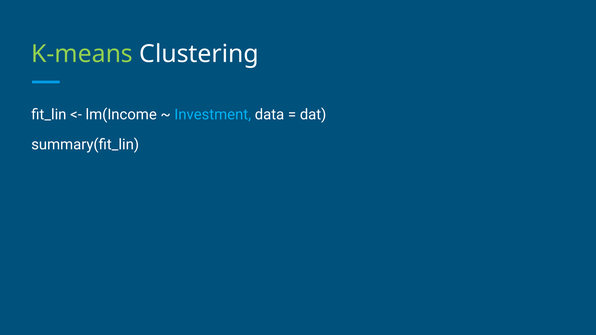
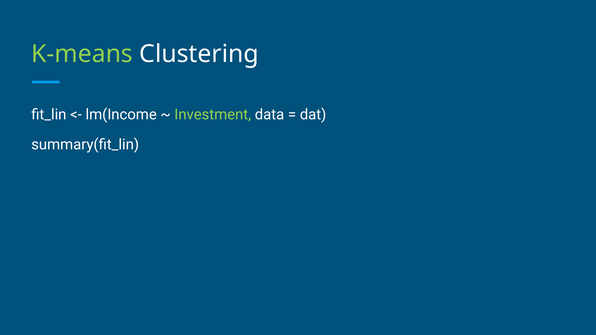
Investment colour: light blue -> light green (213, 115)
